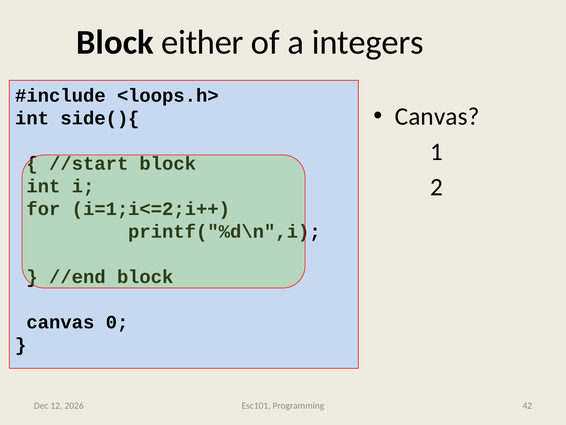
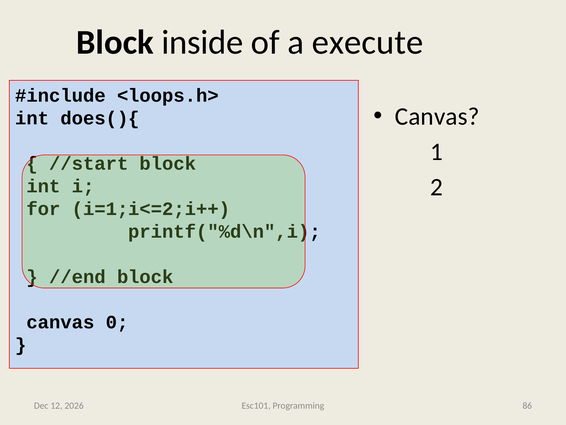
either: either -> inside (202, 42)
integers: integers -> execute (368, 42)
side(){: side(){ -> does(){ (100, 118)
42: 42 -> 86 (527, 405)
